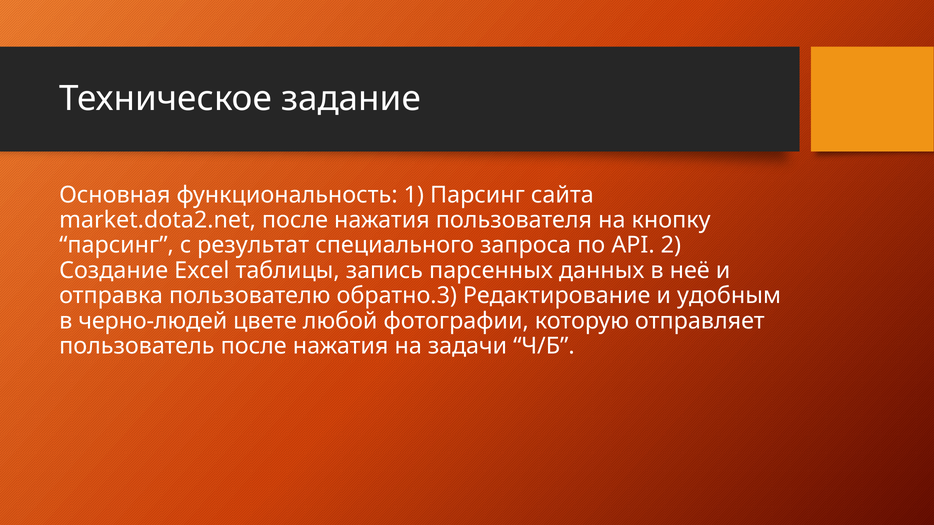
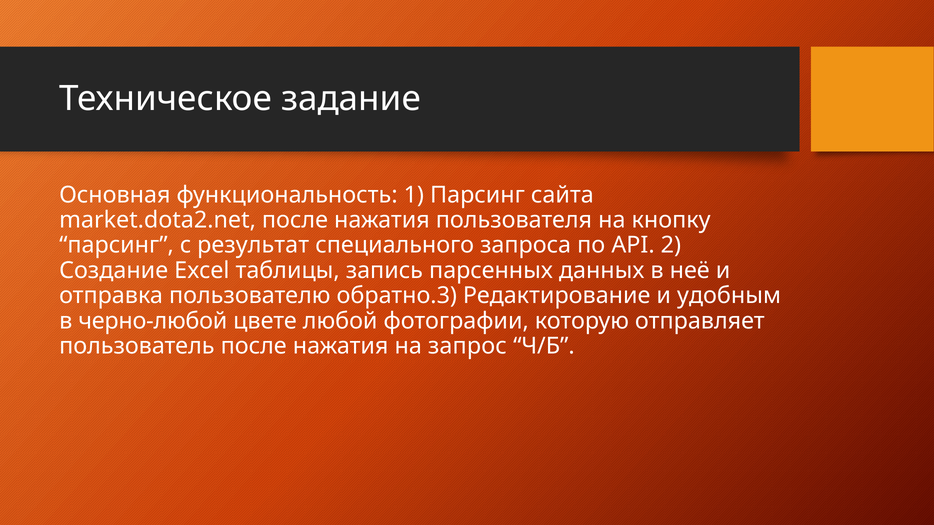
черно-людей: черно-людей -> черно-любой (153, 321)
задачи: задачи -> запрос (467, 346)
